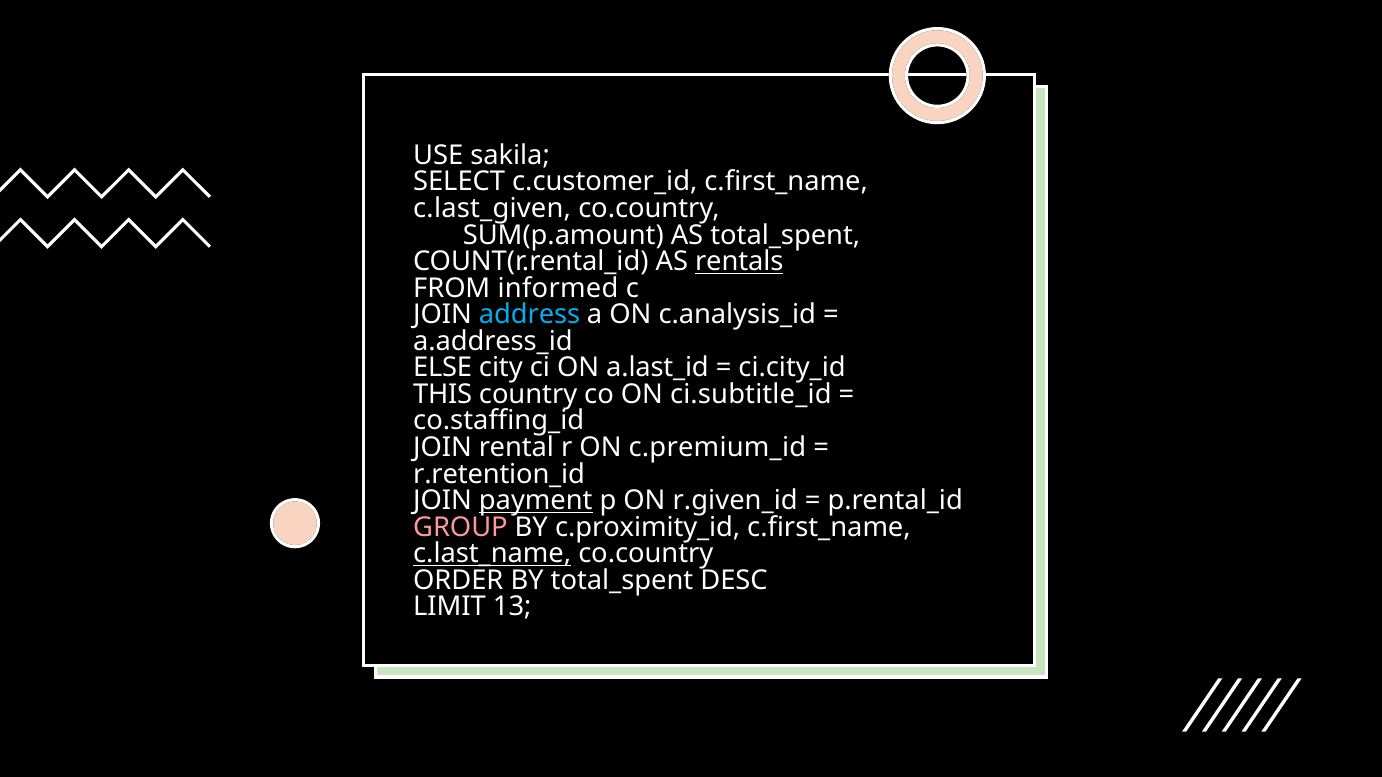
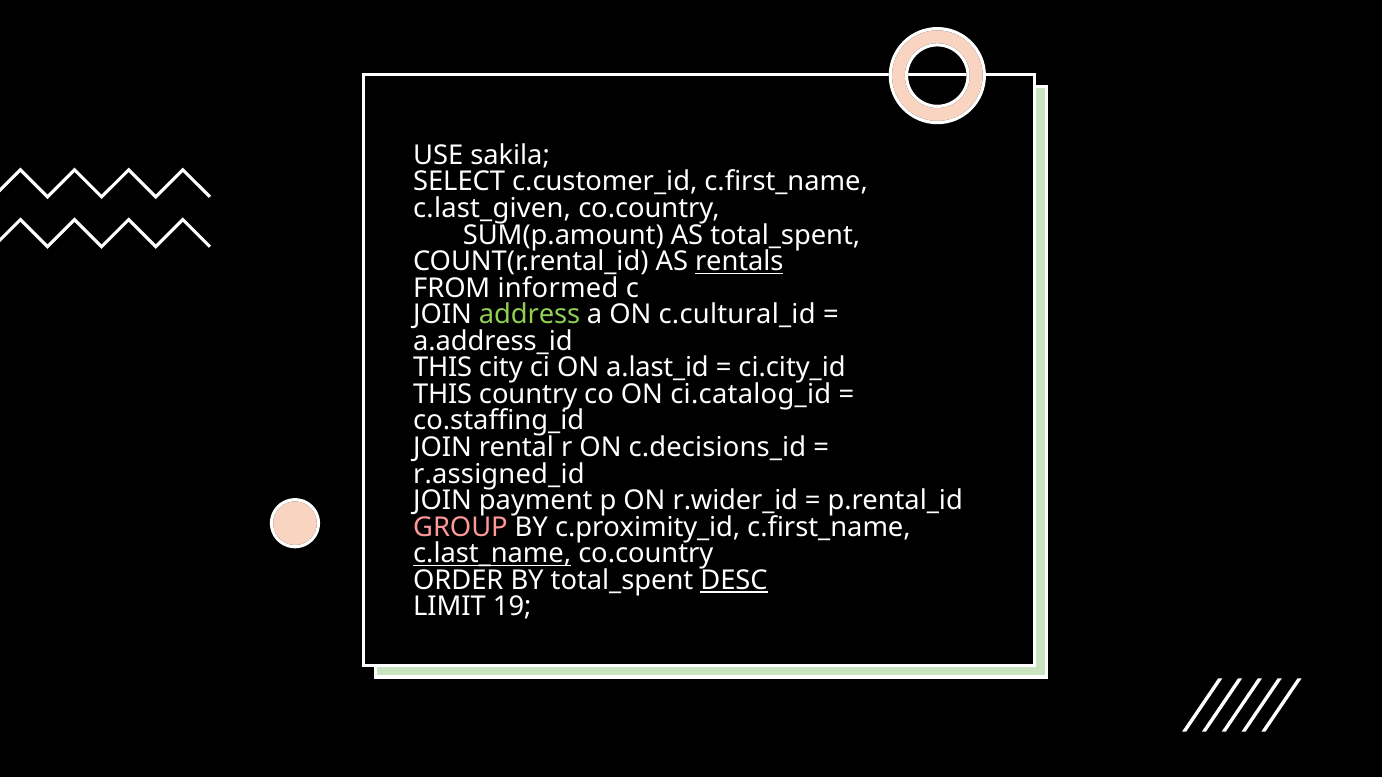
address colour: light blue -> light green (530, 315)
c.analysis_id: c.analysis_id -> c.cultural_id (737, 315)
ELSE: ELSE -> THIS (443, 368)
ci.subtitle_id: ci.subtitle_id -> ci.catalog_id (751, 395)
c.premium_id: c.premium_id -> c.decisions_id (717, 448)
r.retention_id: r.retention_id -> r.assigned_id (499, 474)
payment underline: present -> none (536, 501)
r.given_id: r.given_id -> r.wider_id (735, 501)
DESC underline: none -> present (734, 581)
13: 13 -> 19 (512, 607)
